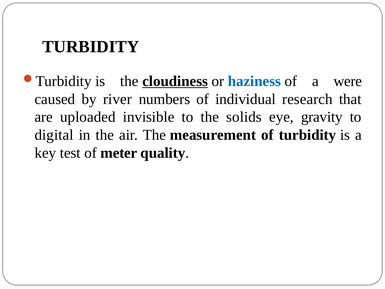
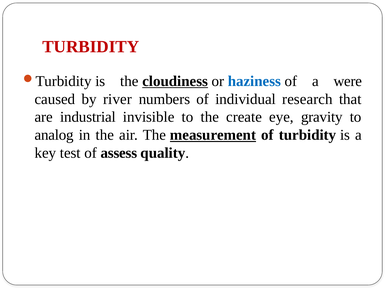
TURBIDITY colour: black -> red (91, 47)
uploaded: uploaded -> industrial (88, 117)
solids: solids -> create (244, 117)
digital: digital -> analog (54, 135)
measurement underline: none -> present (213, 135)
meter: meter -> assess (119, 153)
